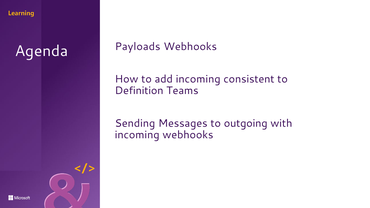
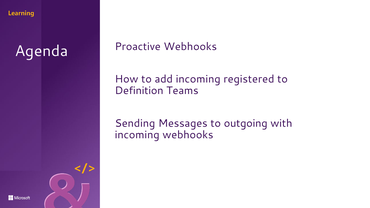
Payloads: Payloads -> Proactive (138, 47)
consistent: consistent -> registered (249, 79)
